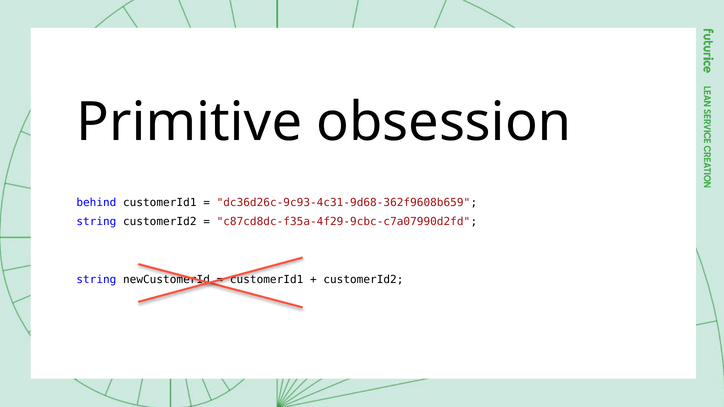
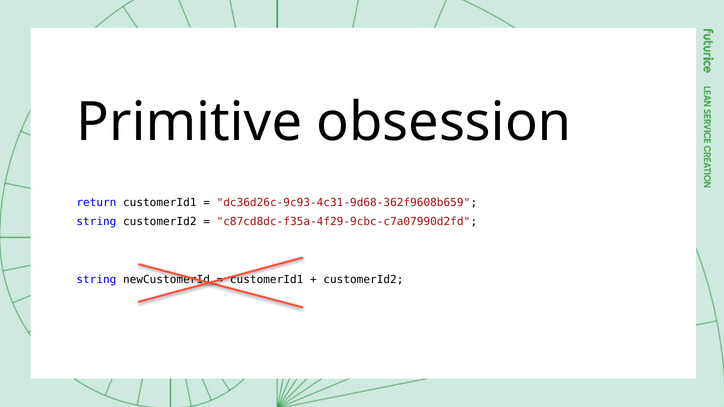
behind: behind -> return (96, 202)
